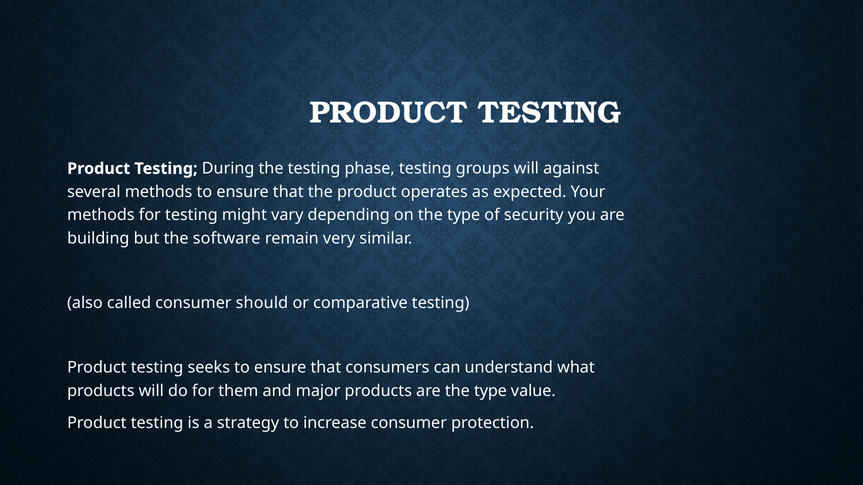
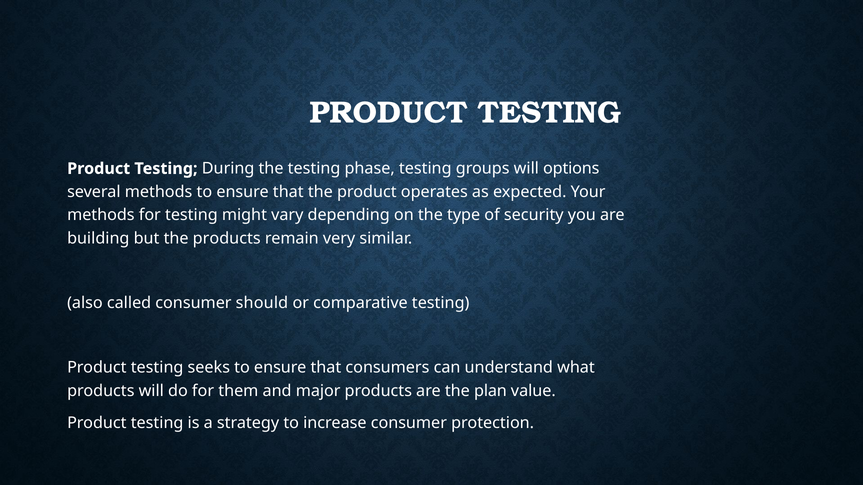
against: against -> options (571, 169)
the software: software -> products (227, 239)
are the type: type -> plan (490, 391)
